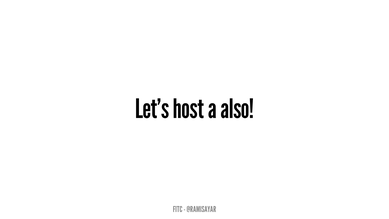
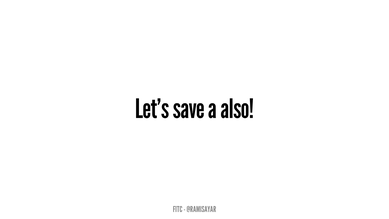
host: host -> save (189, 109)
